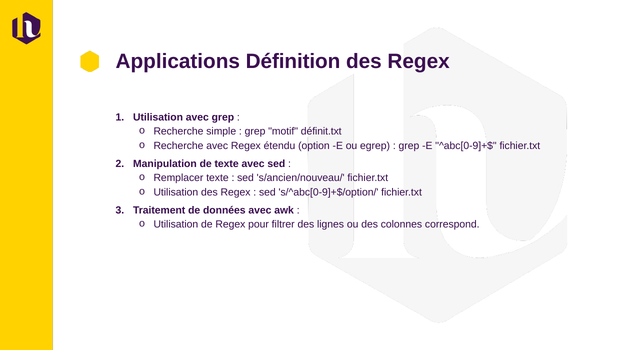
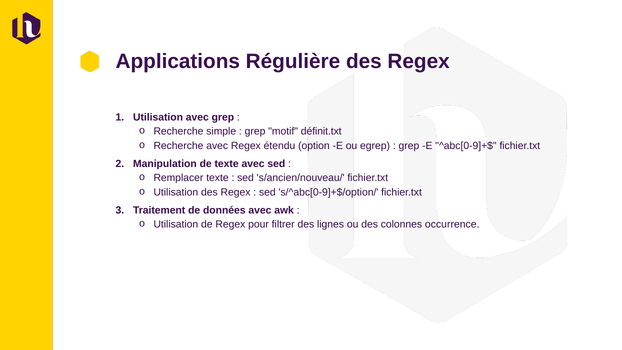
Définition: Définition -> Régulière (293, 62)
correspond: correspond -> occurrence (452, 224)
